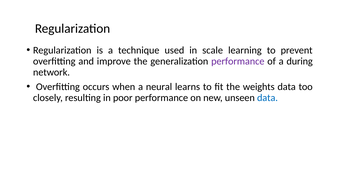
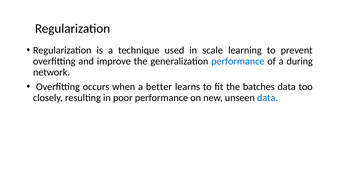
performance colour: purple -> blue (238, 61)
neural: neural -> better (159, 87)
weights: weights -> batches (259, 87)
